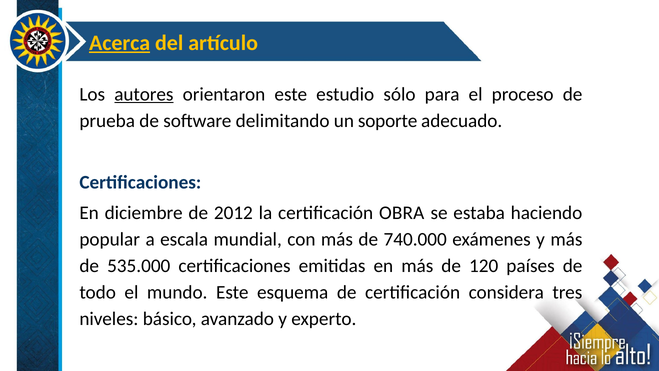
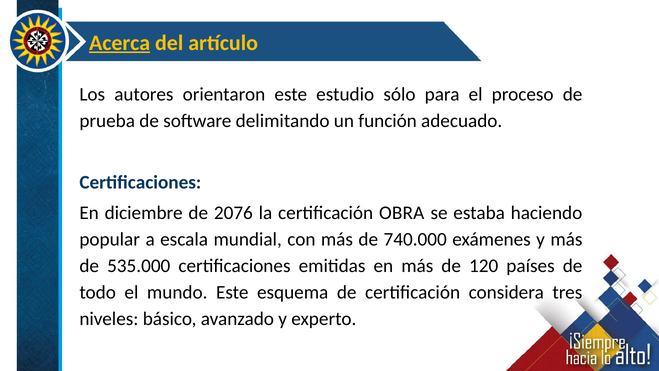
autores underline: present -> none (144, 94)
soporte: soporte -> función (388, 121)
2012: 2012 -> 2076 (233, 213)
